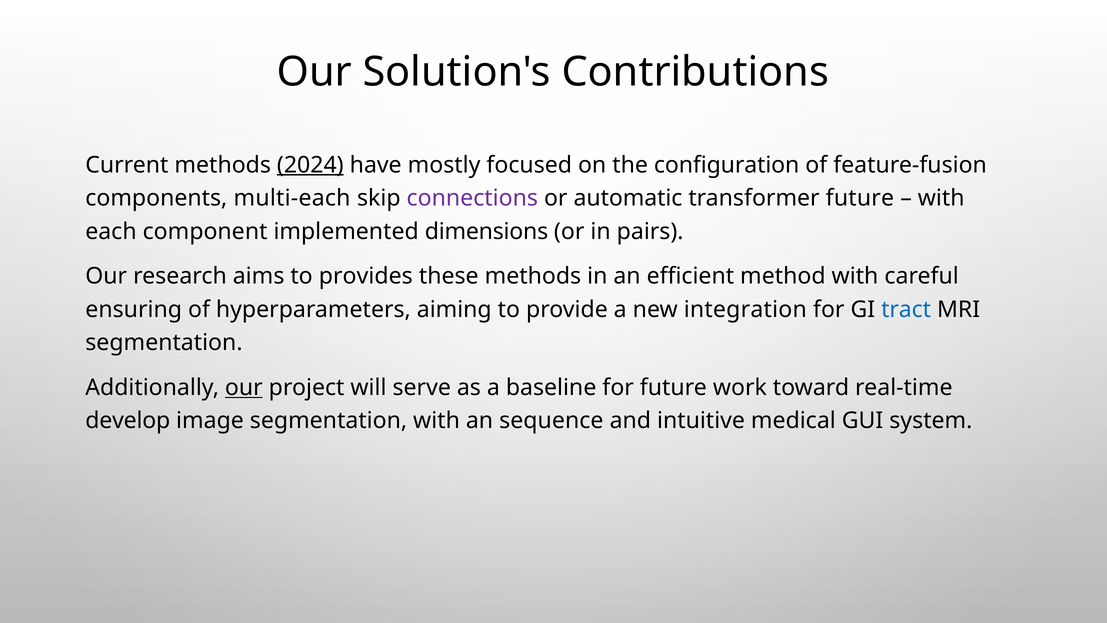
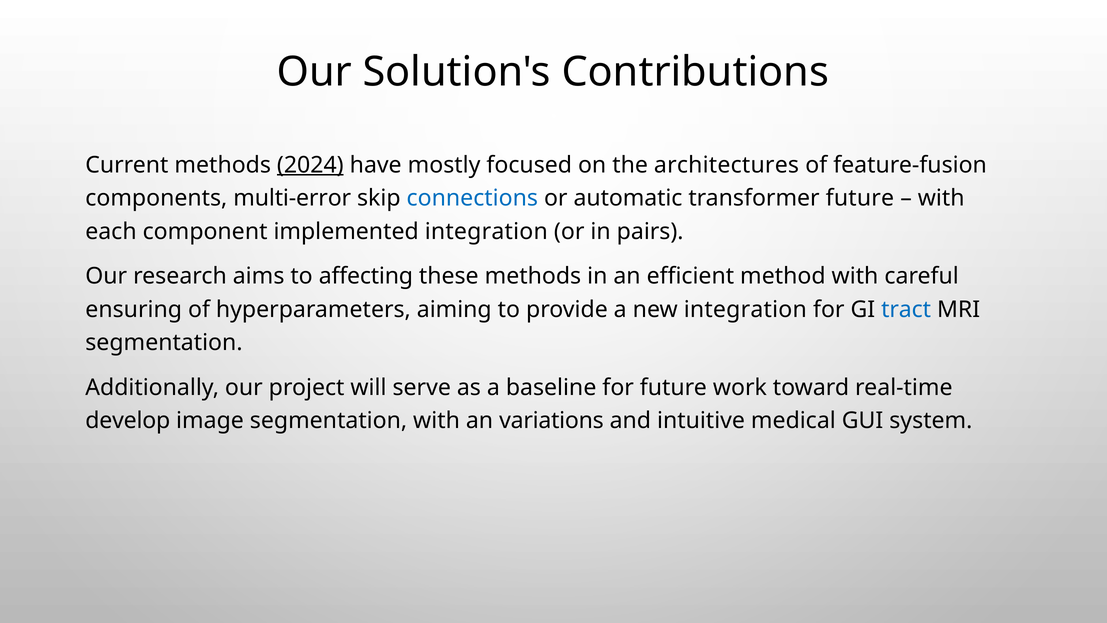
configuration: configuration -> architectures (727, 165)
multi-each: multi-each -> multi-error (292, 198)
connections colour: purple -> blue (472, 198)
implemented dimensions: dimensions -> integration (486, 231)
provides: provides -> affecting (366, 276)
our underline: present -> none (244, 387)
sequence: sequence -> variations (551, 421)
